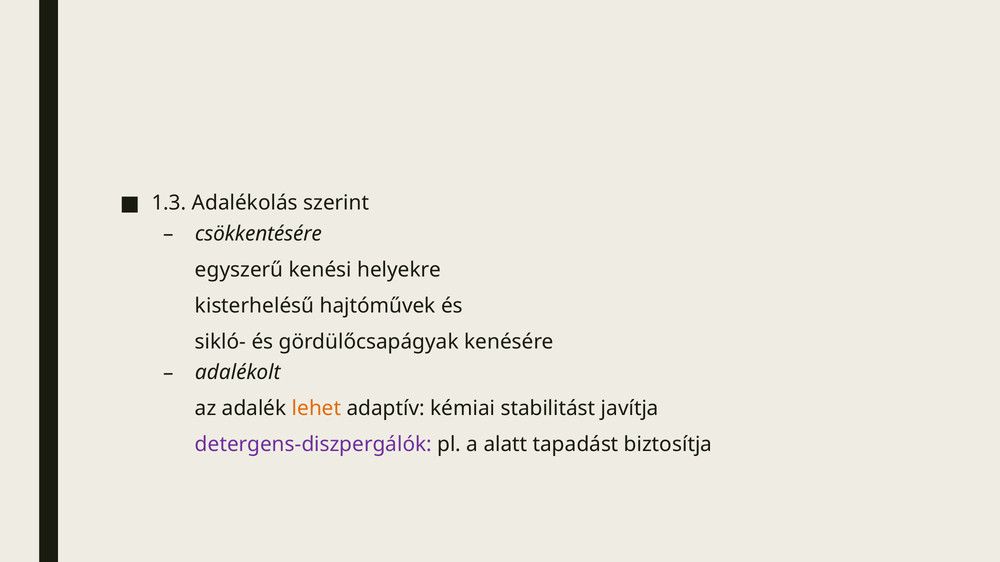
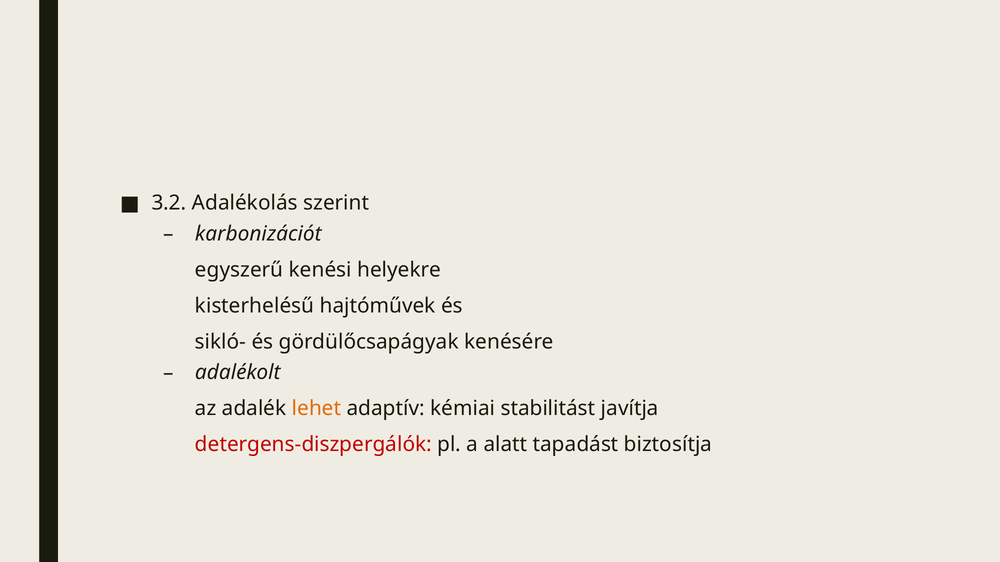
1.3: 1.3 -> 3.2 (169, 203)
csökkentésére: csökkentésére -> karbonizációt (258, 234)
detergens-diszpergálók colour: purple -> red (313, 445)
